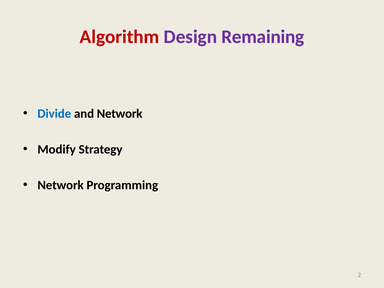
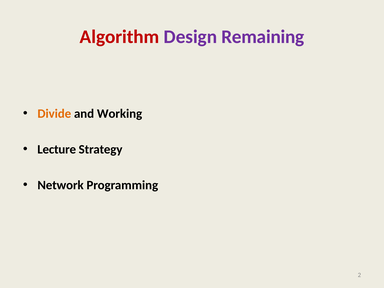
Divide colour: blue -> orange (54, 114)
and Network: Network -> Working (120, 114)
Modify: Modify -> Lecture (57, 149)
